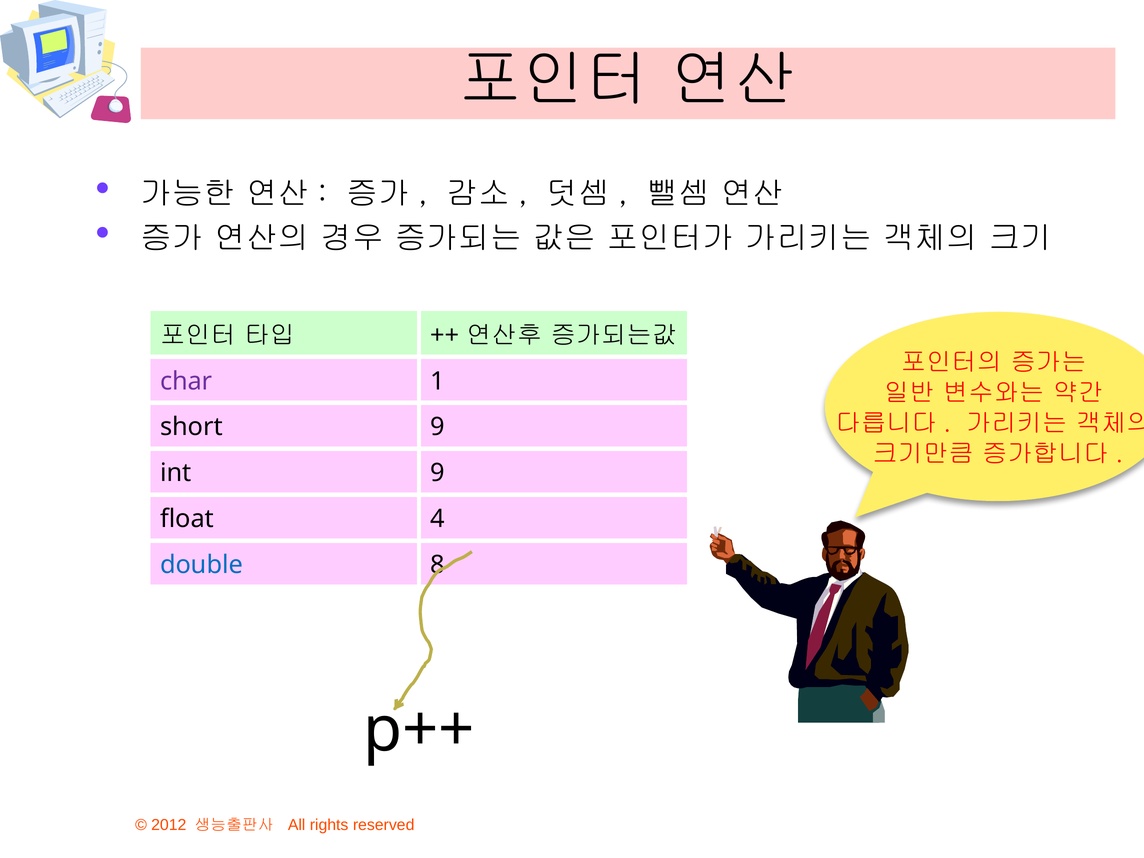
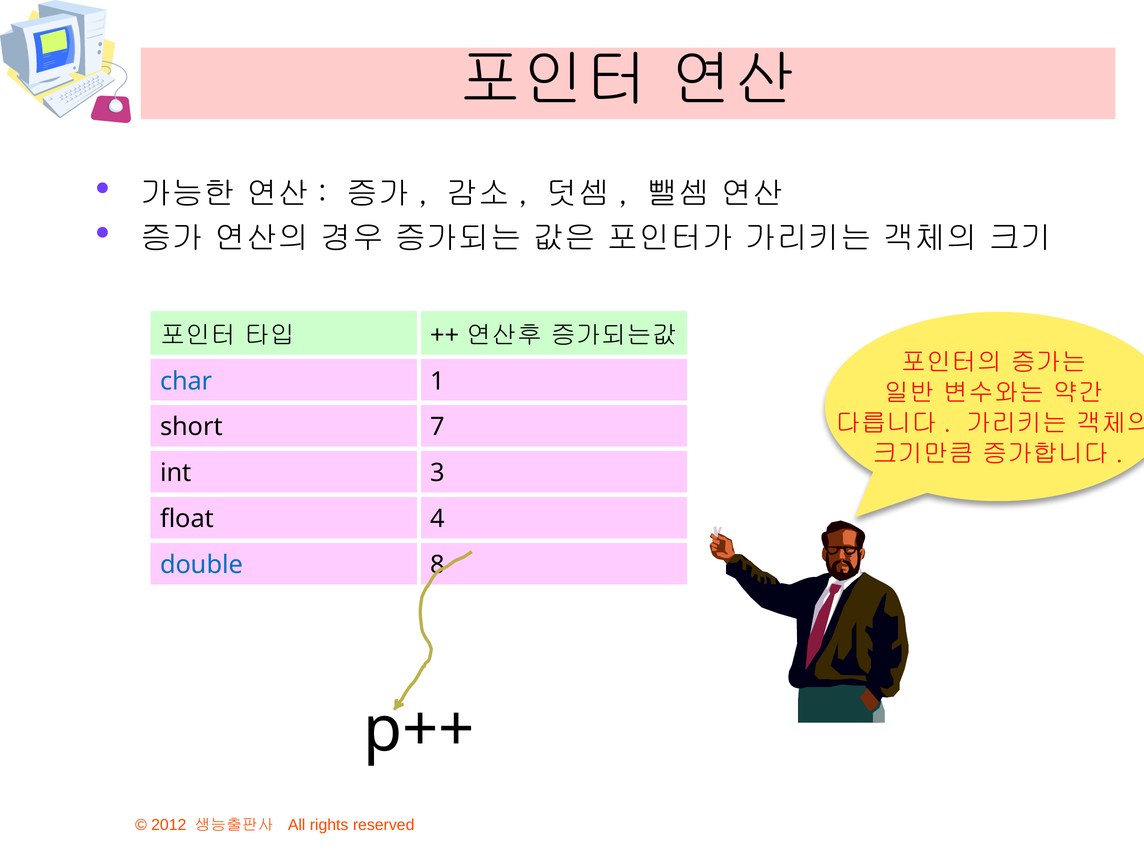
char colour: purple -> blue (186, 381)
short 9: 9 -> 7 (438, 427)
int 9: 9 -> 3 (438, 473)
